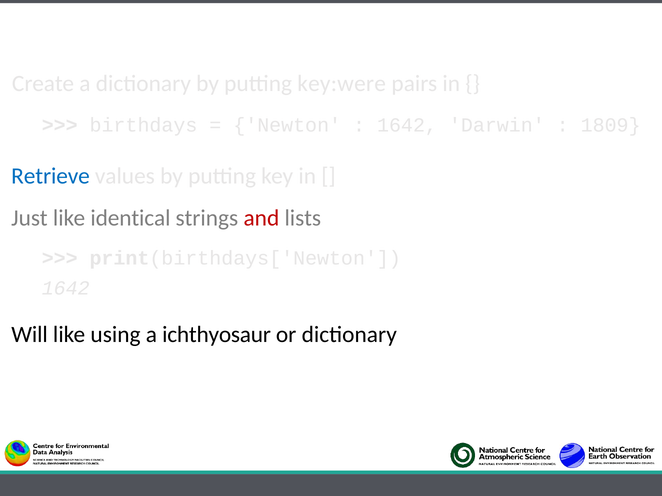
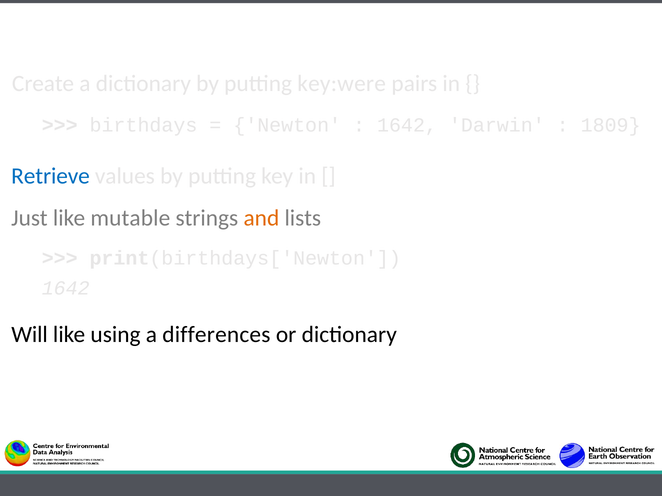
identical: identical -> mutable (130, 218)
and colour: red -> orange (261, 218)
ichthyosaur: ichthyosaur -> differences (216, 335)
